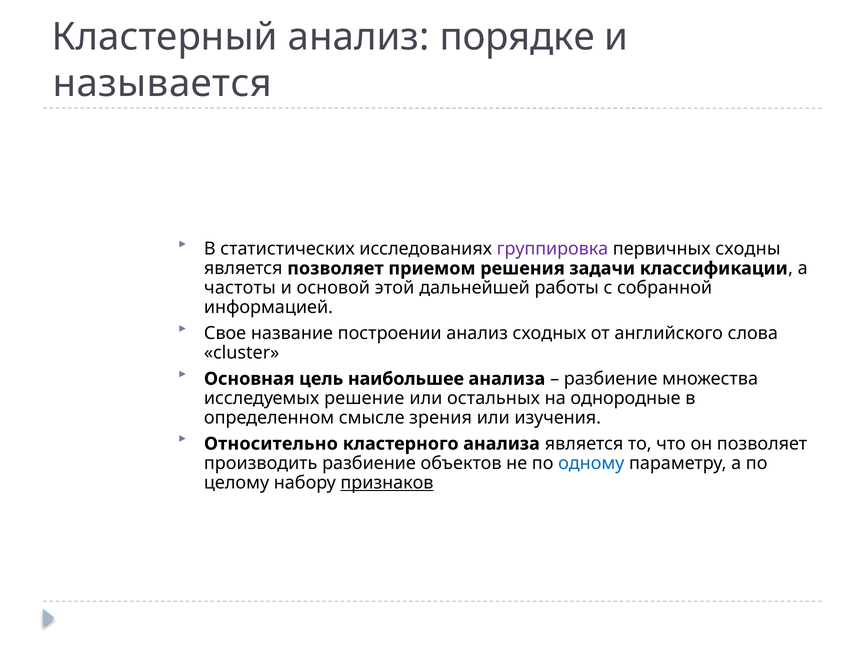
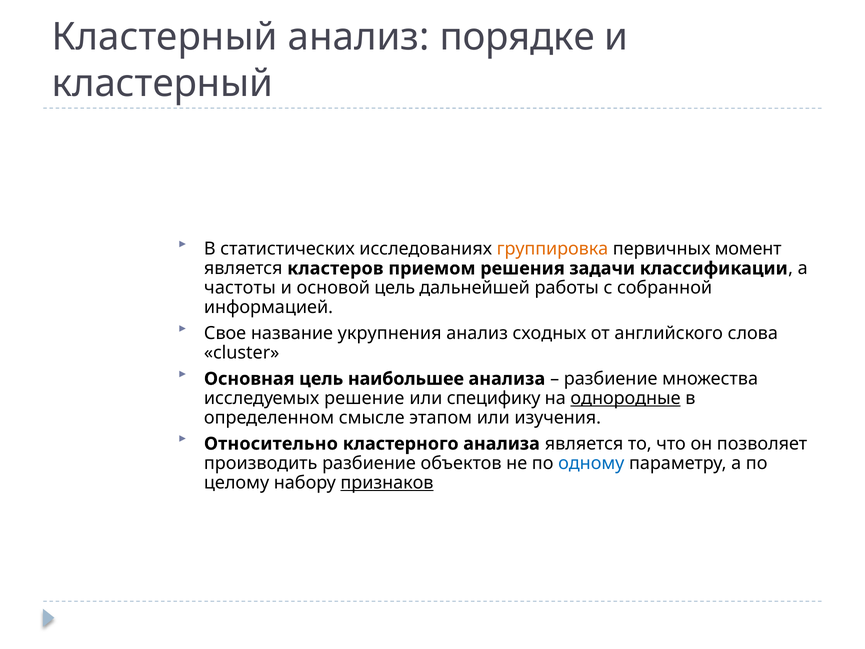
называется: называется -> кластерный (163, 83)
группировка colour: purple -> orange (552, 249)
сходны: сходны -> момент (748, 249)
является позволяет: позволяет -> кластеров (335, 268)
основой этой: этой -> цель (395, 288)
построении: построении -> укрупнения (390, 333)
остальных: остальных -> специфику (494, 398)
однородные underline: none -> present (626, 398)
зрения: зрения -> этапом (441, 418)
